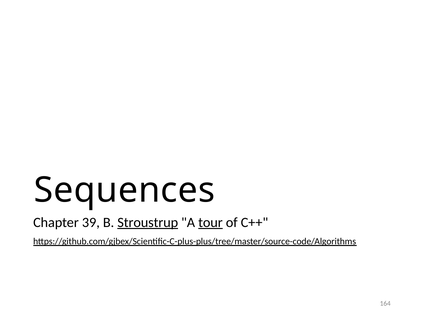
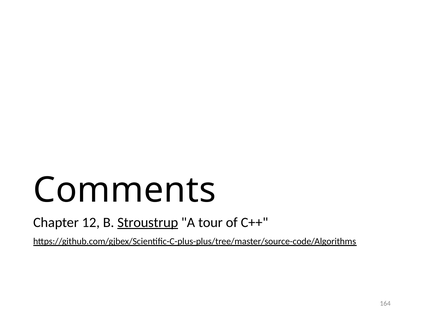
Sequences: Sequences -> Comments (125, 190)
39: 39 -> 12 (91, 222)
tour underline: present -> none (210, 222)
